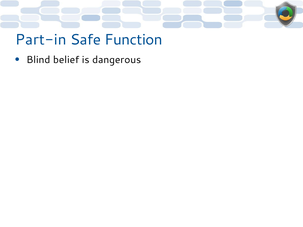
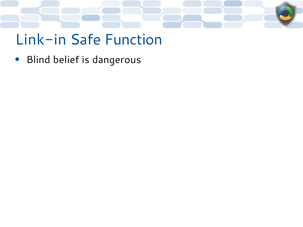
Part-in: Part-in -> Link-in (41, 40)
